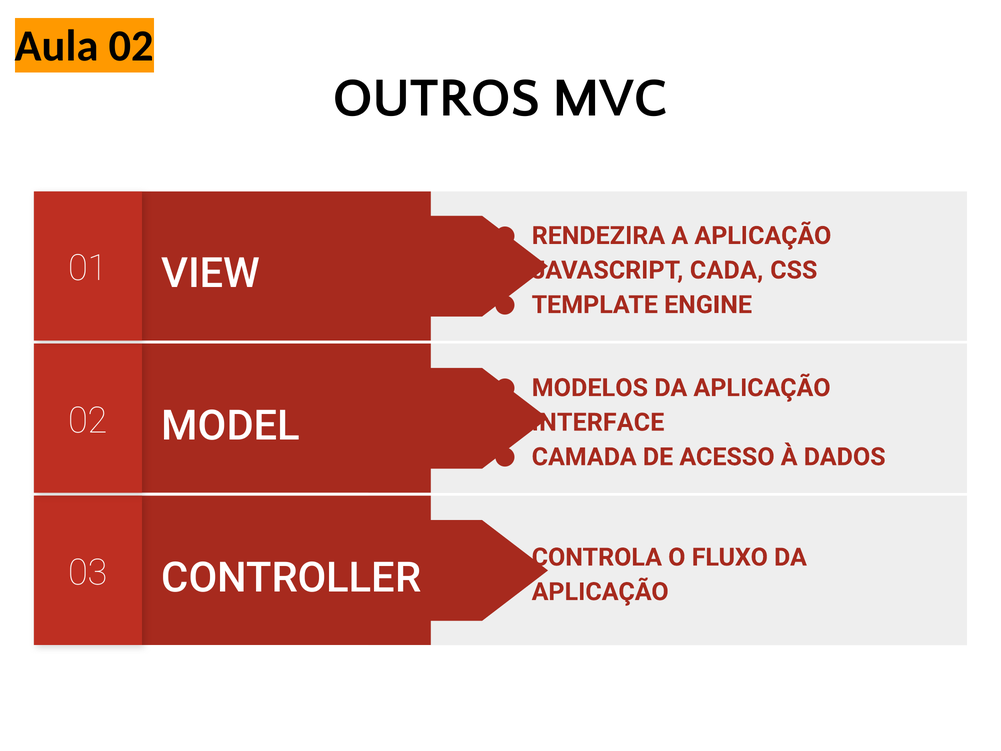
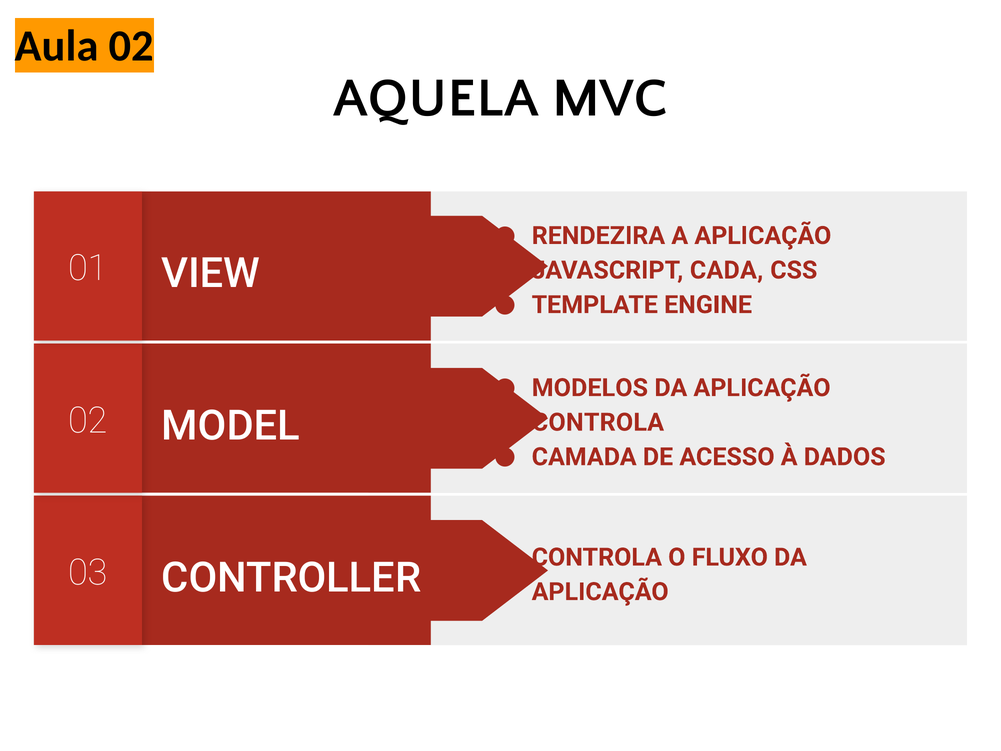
OUTROS: OUTROS -> AQUELA (436, 98)
INTERFACE: INTERFACE -> CONTROLA (598, 422)
